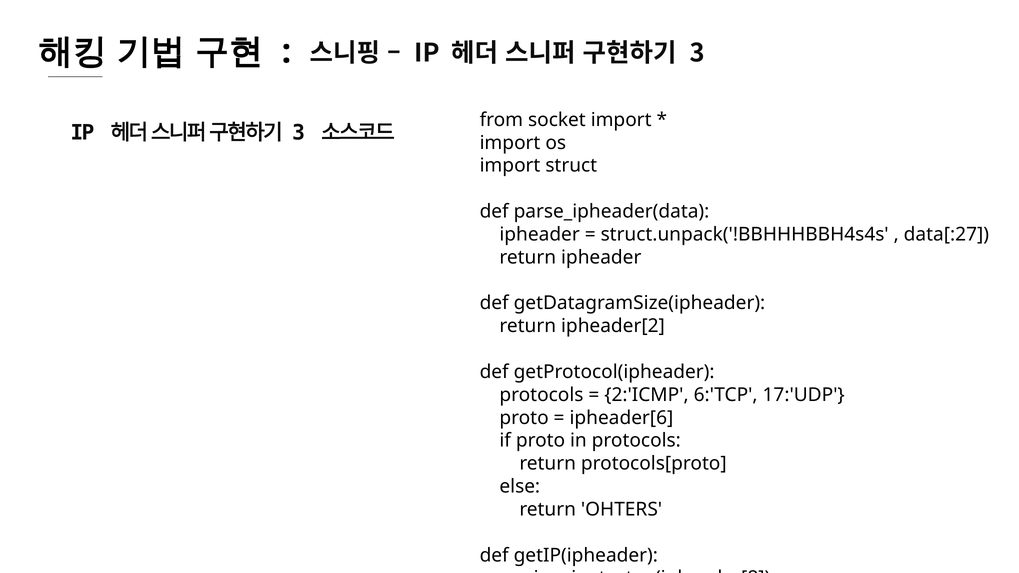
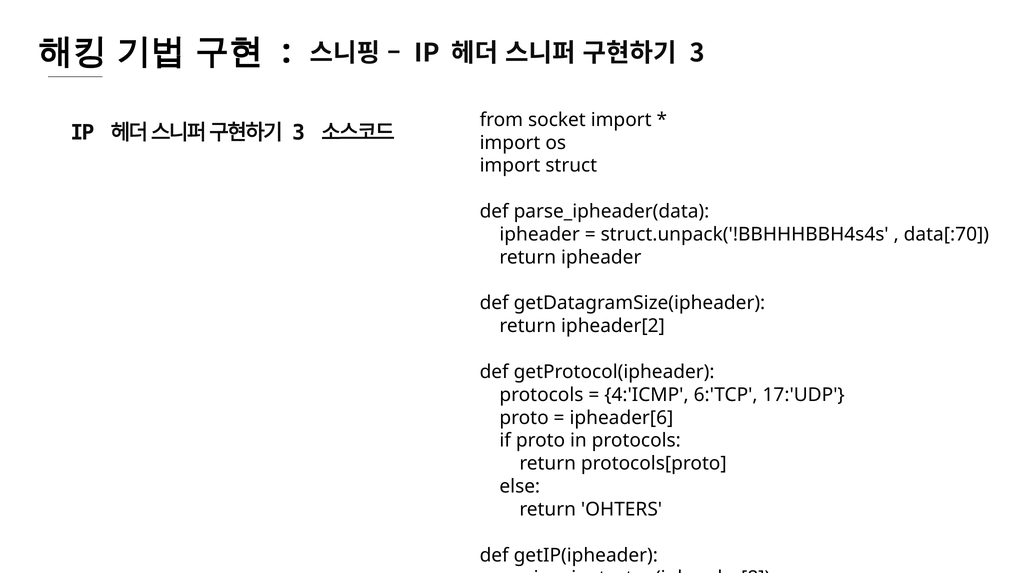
data[:27: data[:27 -> data[:70 (946, 234)
2:'ICMP: 2:'ICMP -> 4:'ICMP (646, 395)
